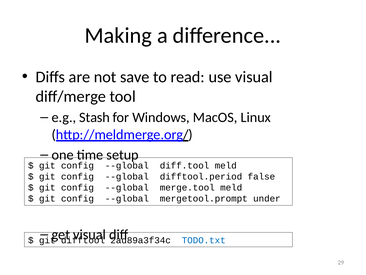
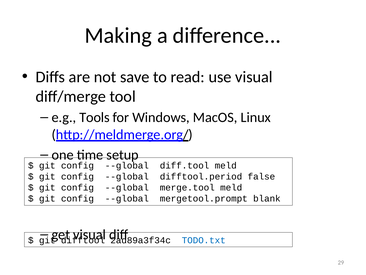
Stash: Stash -> Tools (95, 117)
under: under -> blank (267, 198)
